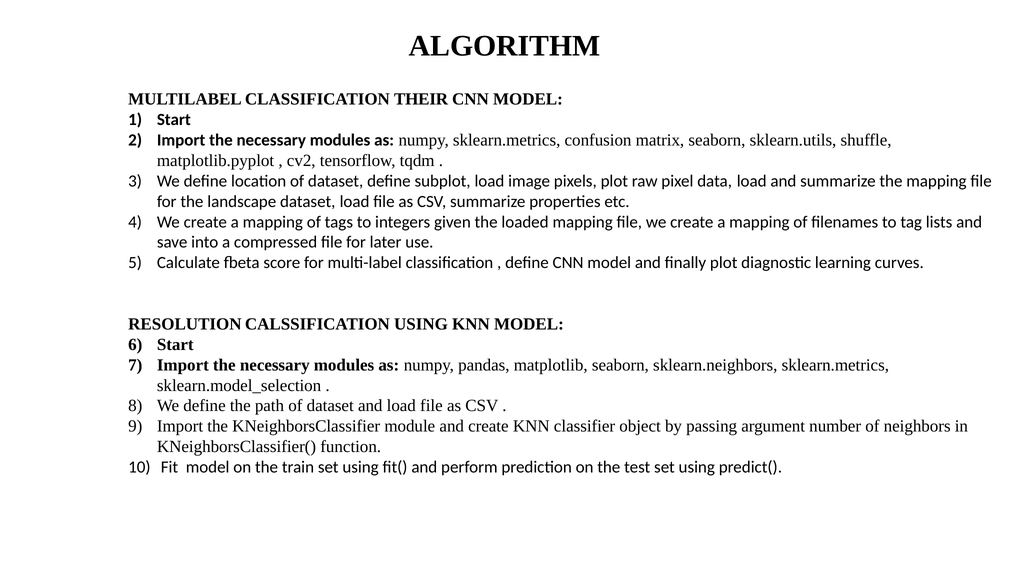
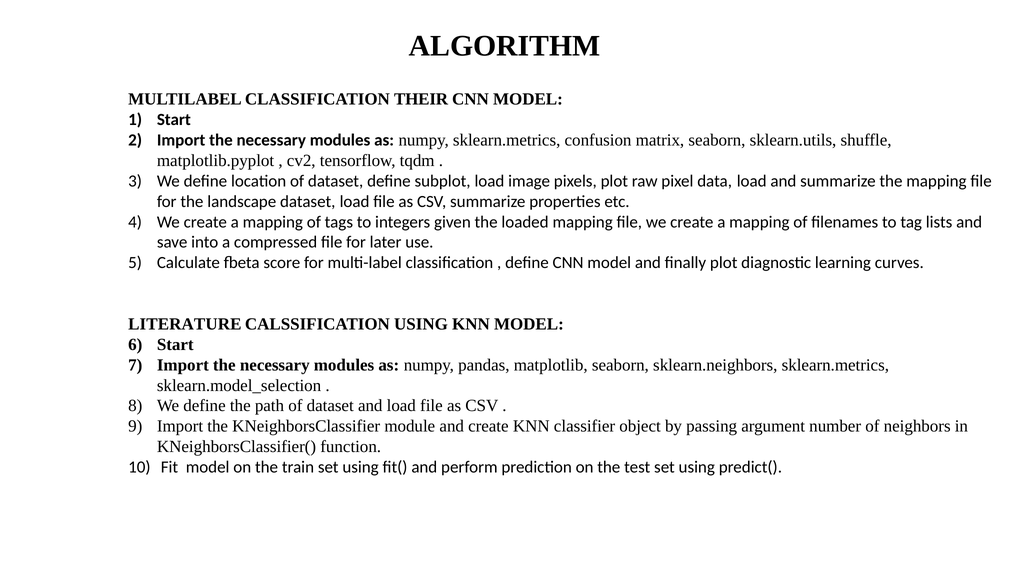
RESOLUTION: RESOLUTION -> LITERATURE (185, 324)
